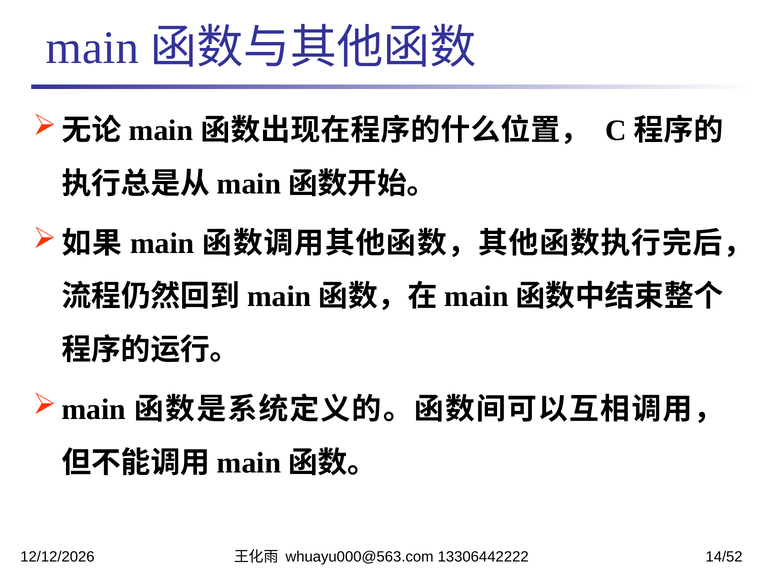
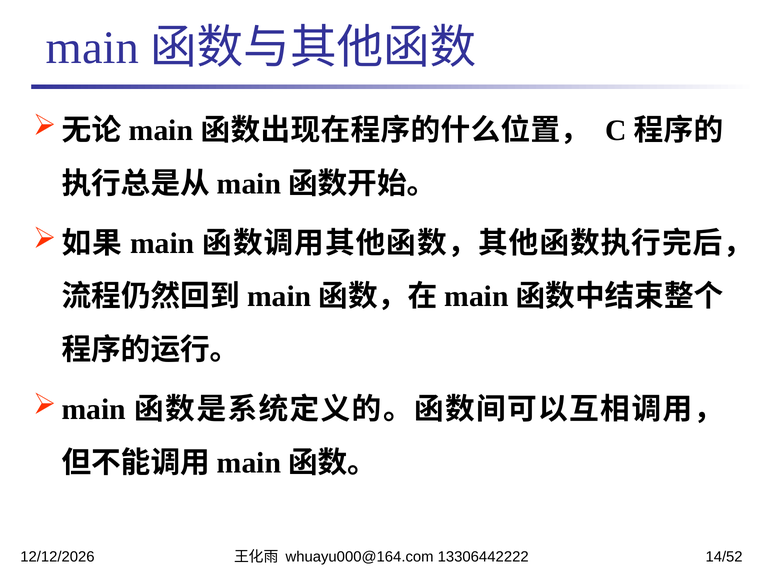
whuayu000@563.com: whuayu000@563.com -> whuayu000@164.com (360, 557)
